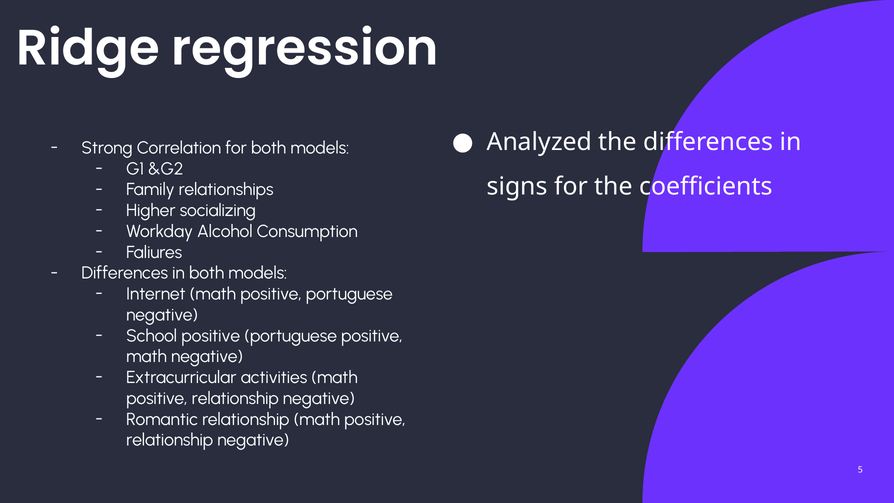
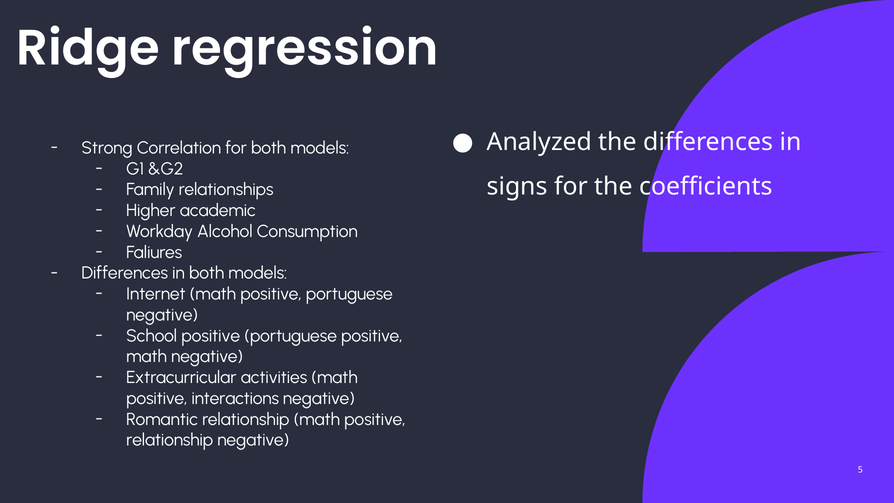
socializing: socializing -> academic (218, 211)
relationship: relationship -> interactions (235, 398)
